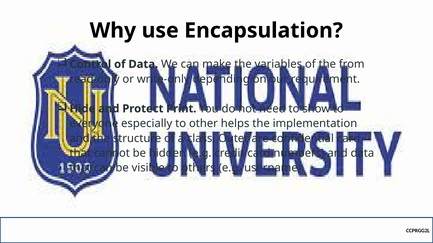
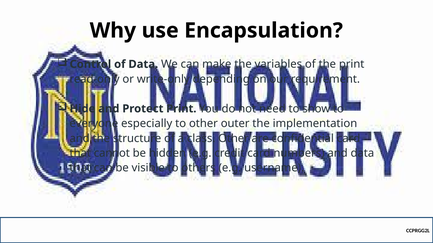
the from: from -> print (352, 64)
helps: helps -> outer (235, 124)
class Outer: Outer -> Other (233, 139)
